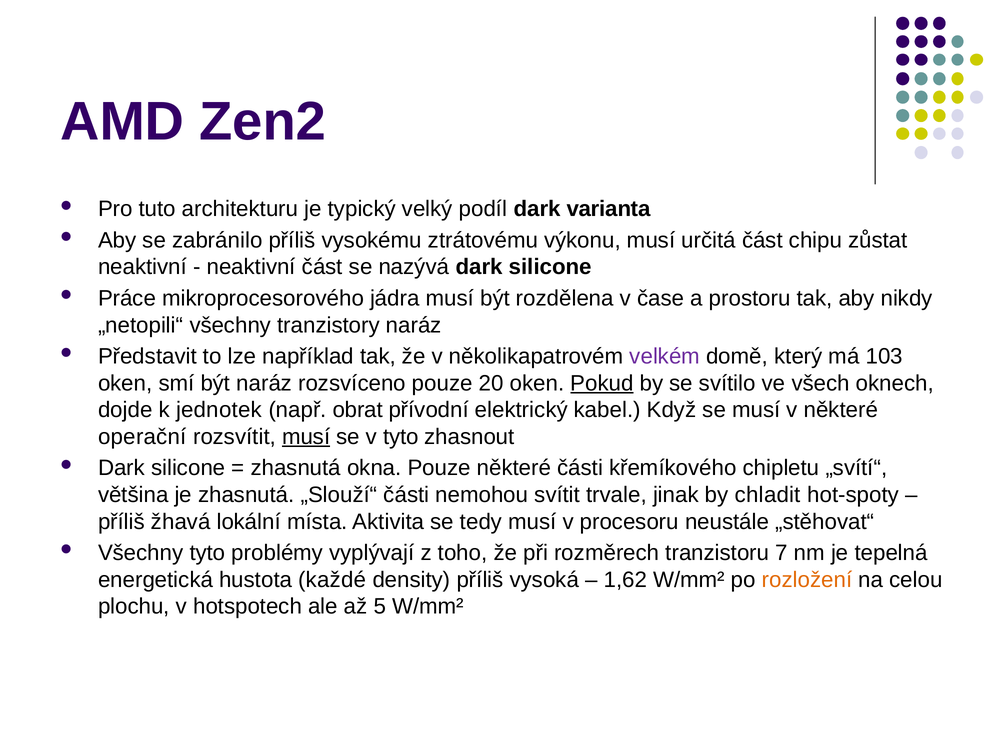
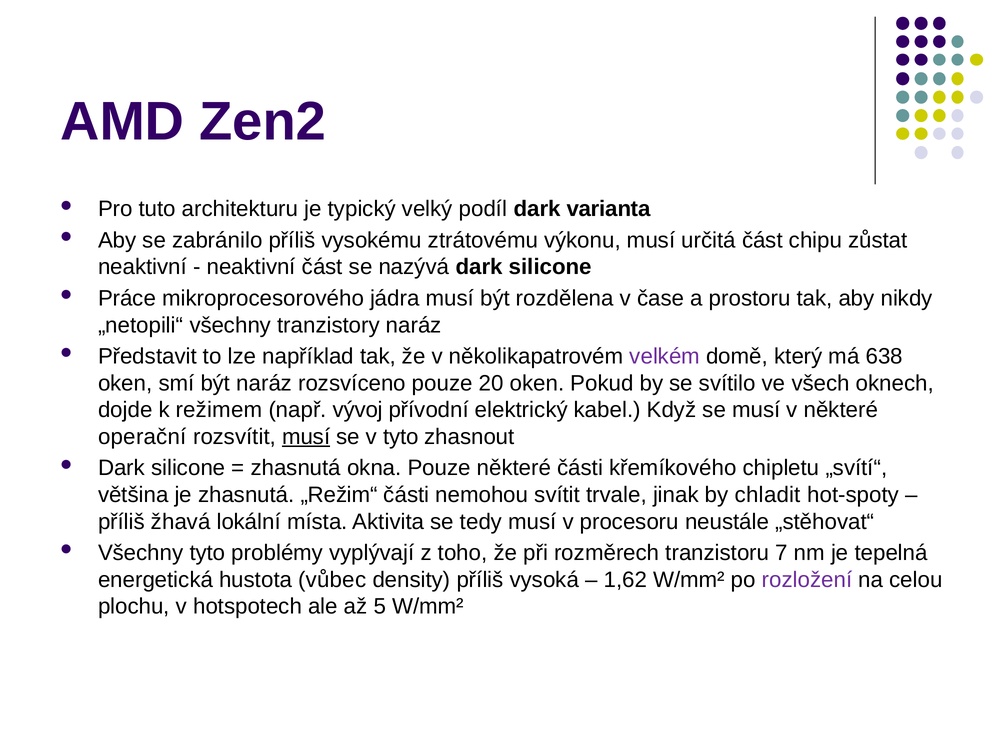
103: 103 -> 638 (884, 356)
Pokud underline: present -> none (602, 383)
jednotek: jednotek -> režimem (219, 410)
obrat: obrat -> vývoj (358, 410)
„Slouží“: „Slouží“ -> „Režim“ (339, 495)
každé: každé -> vůbec (332, 580)
rozložení colour: orange -> purple (807, 580)
